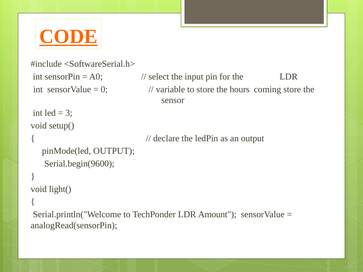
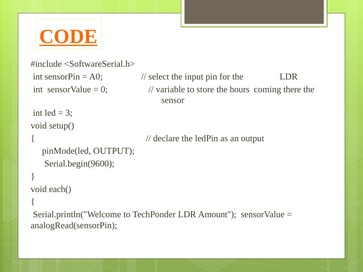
coming store: store -> there (292, 89)
light(: light( -> each( (60, 189)
